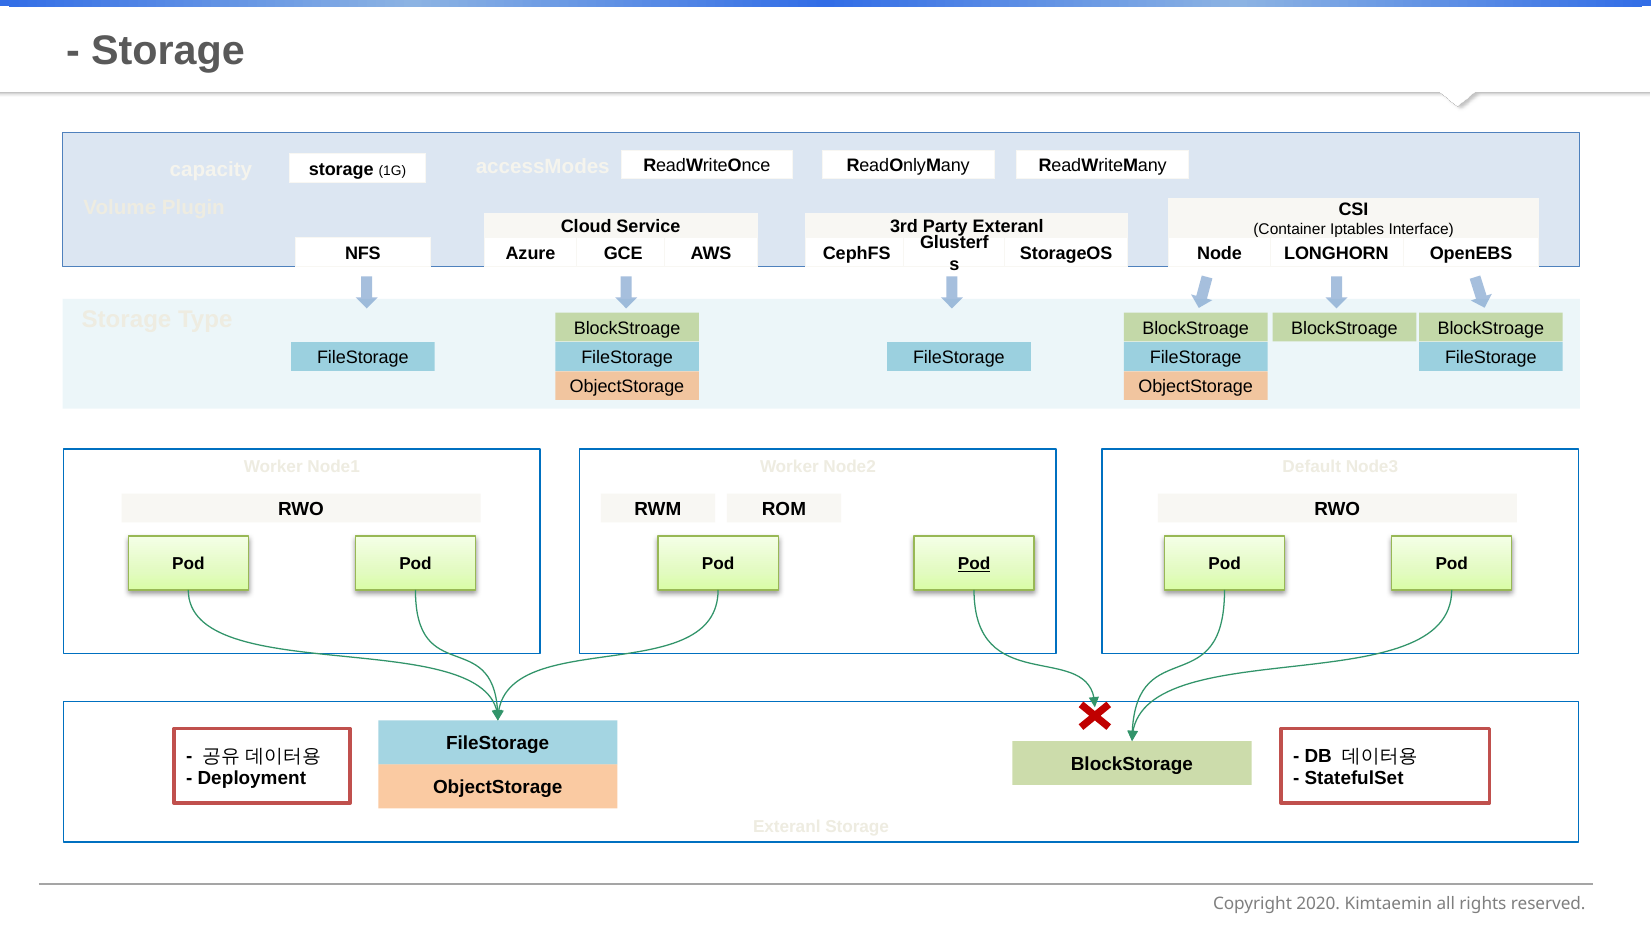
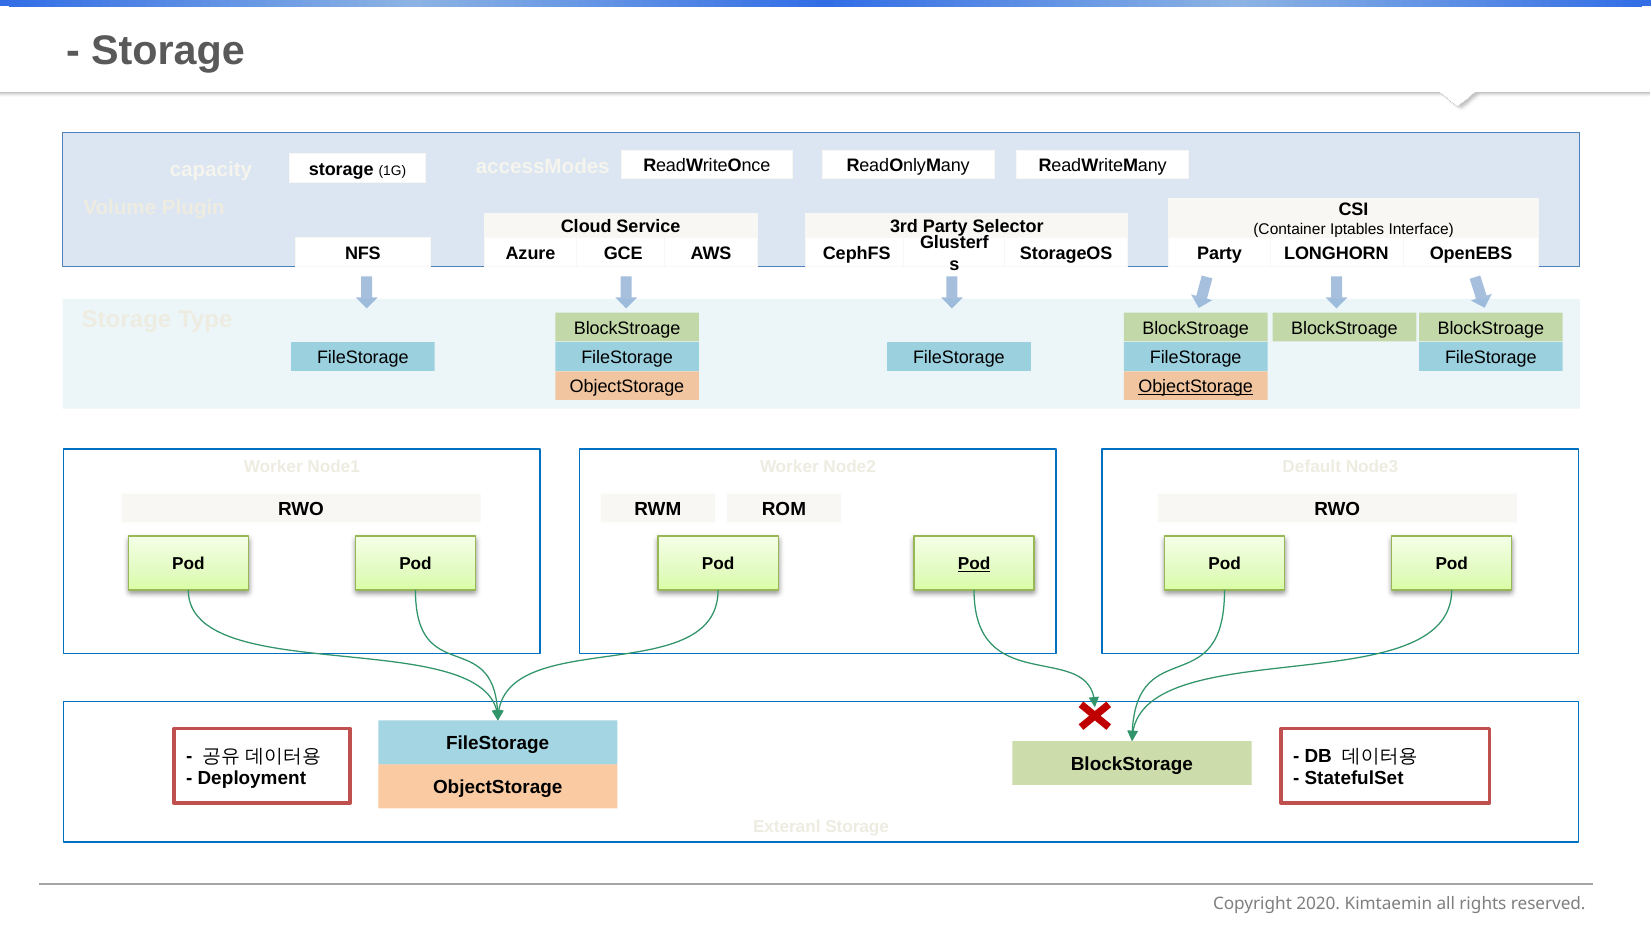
Party Exteranl: Exteranl -> Selector (1008, 227)
Node: Node -> Party (1220, 253)
ObjectStorage underline: none -> present (1196, 387)
